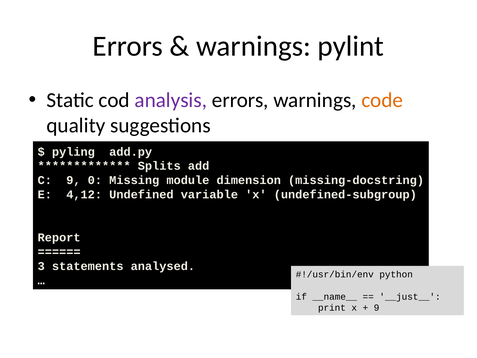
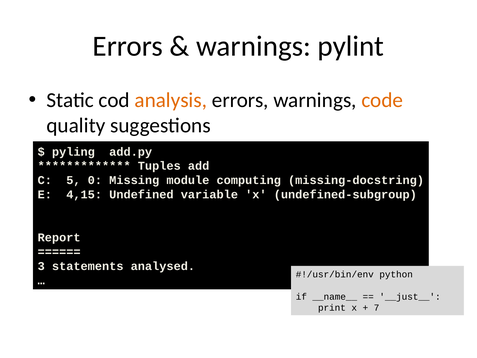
analysis colour: purple -> orange (171, 100)
Splits: Splits -> Tuples (159, 166)
C 9: 9 -> 5 (73, 180)
dimension: dimension -> computing (249, 180)
4,12: 4,12 -> 4,15 (84, 195)
9: 9 -> 7 (377, 308)
